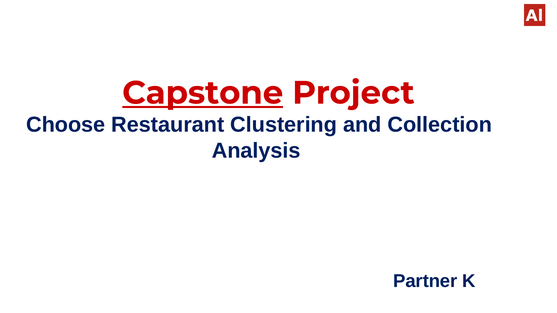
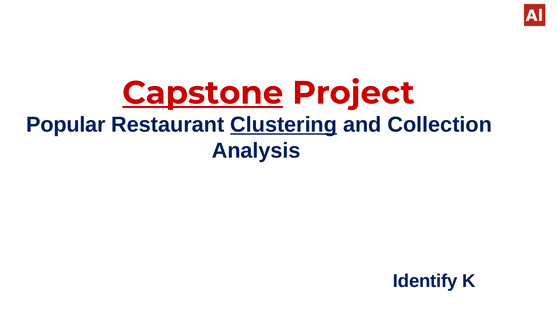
Choose: Choose -> Popular (66, 125)
Clustering underline: none -> present (284, 125)
Partner: Partner -> Identify (425, 281)
